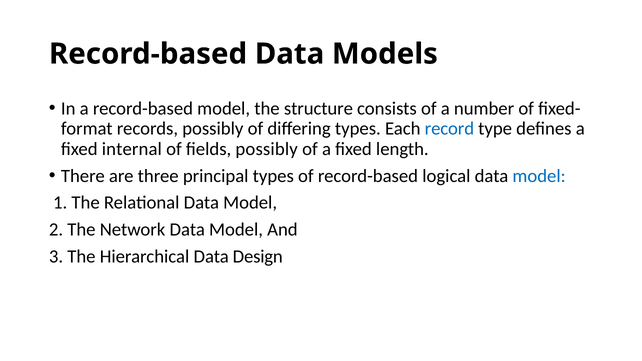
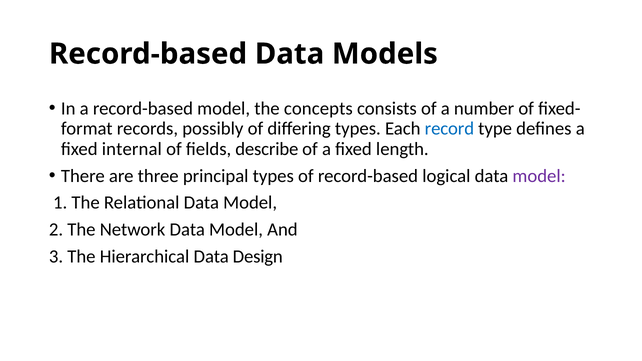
structure: structure -> concepts (318, 109)
fields possibly: possibly -> describe (267, 149)
model colour: blue -> purple (539, 176)
